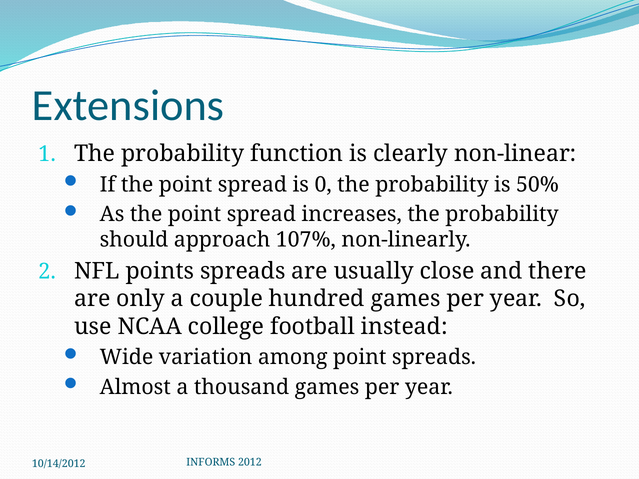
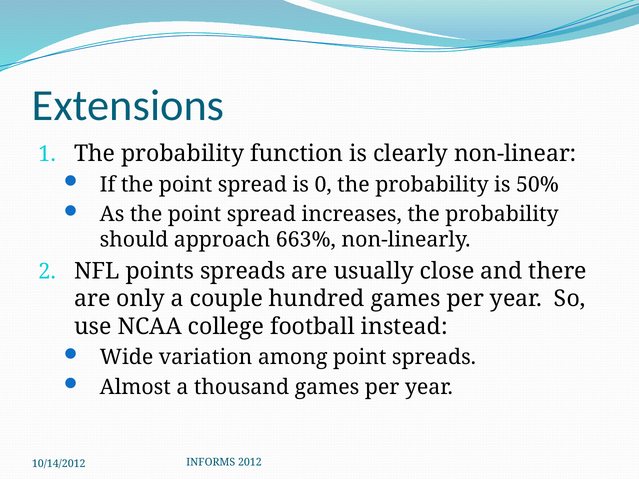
107%: 107% -> 663% (306, 240)
